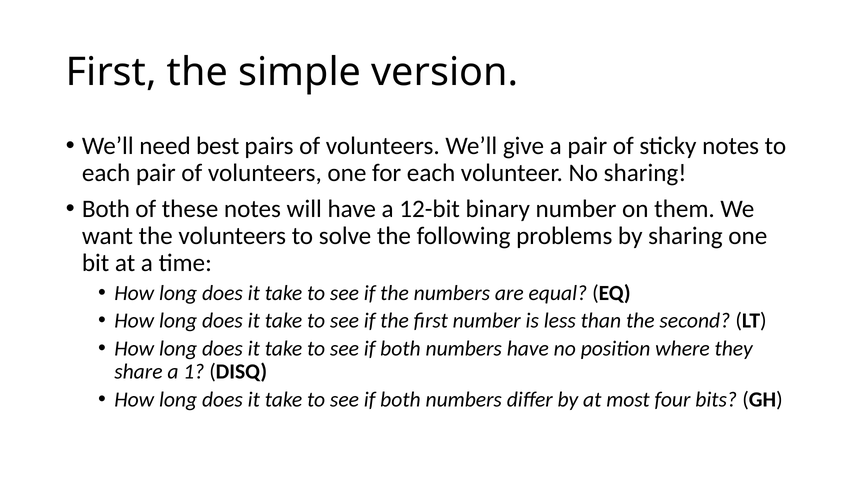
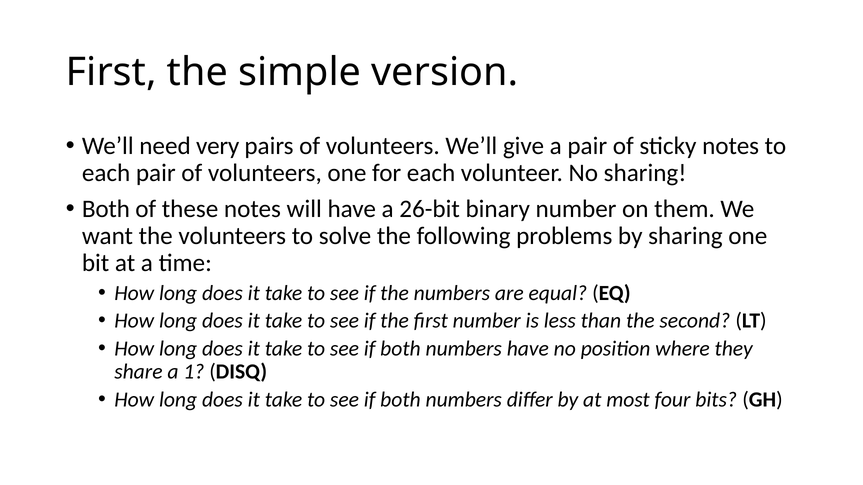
best: best -> very (218, 146)
12-bit: 12-bit -> 26-bit (430, 209)
